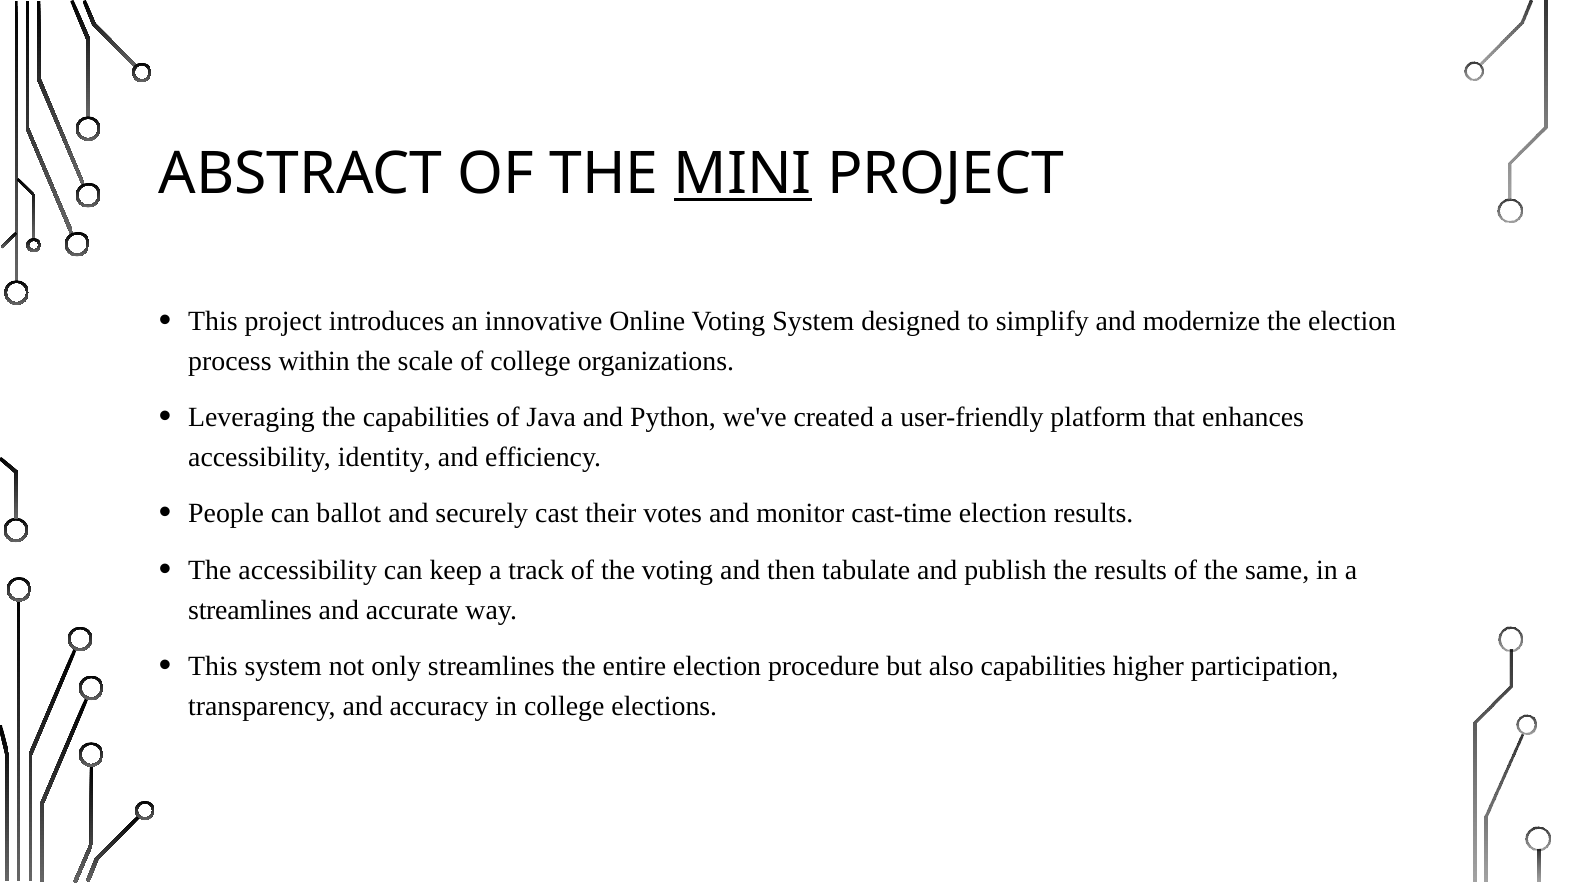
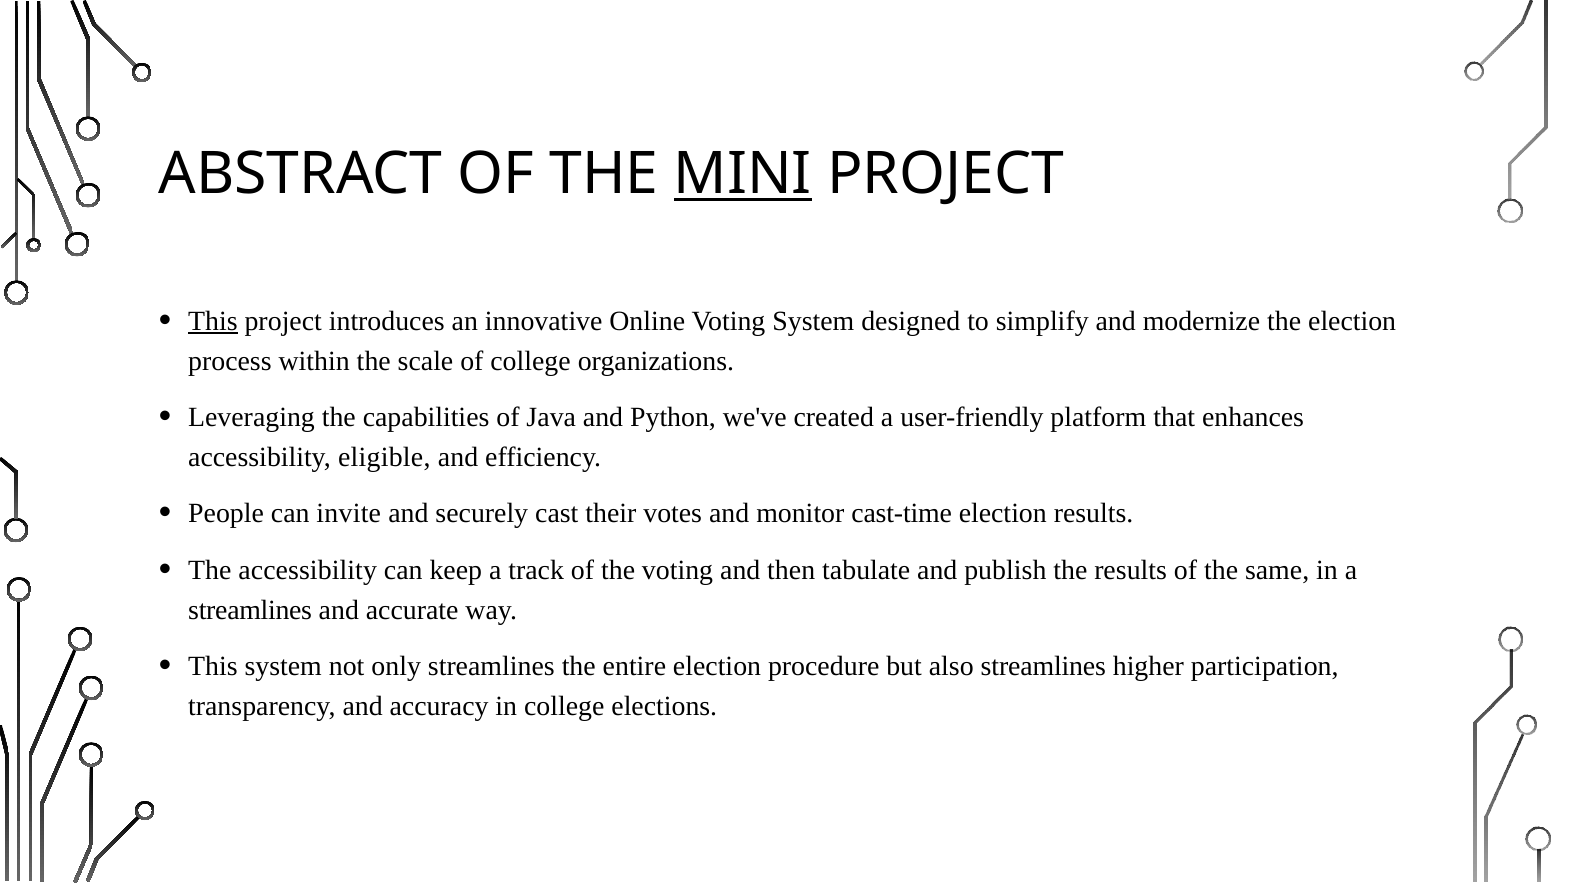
This underline: none -> present (213, 321)
identity: identity -> eligible (384, 457)
ballot: ballot -> invite (349, 514)
also capabilities: capabilities -> streamlines (1043, 667)
